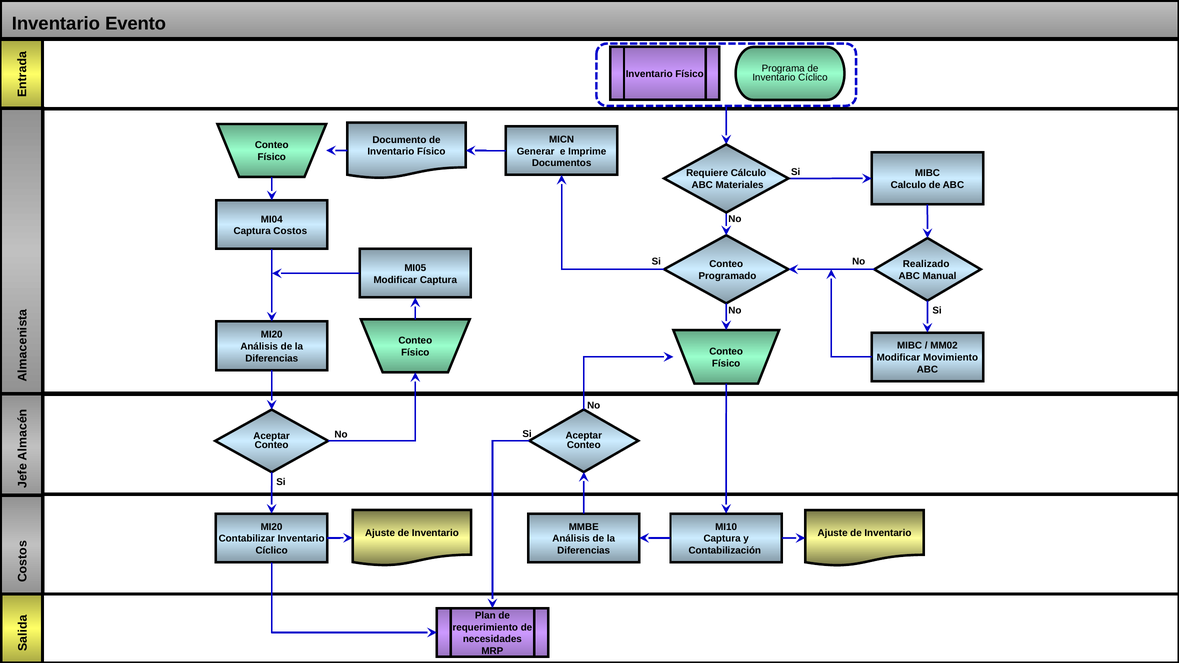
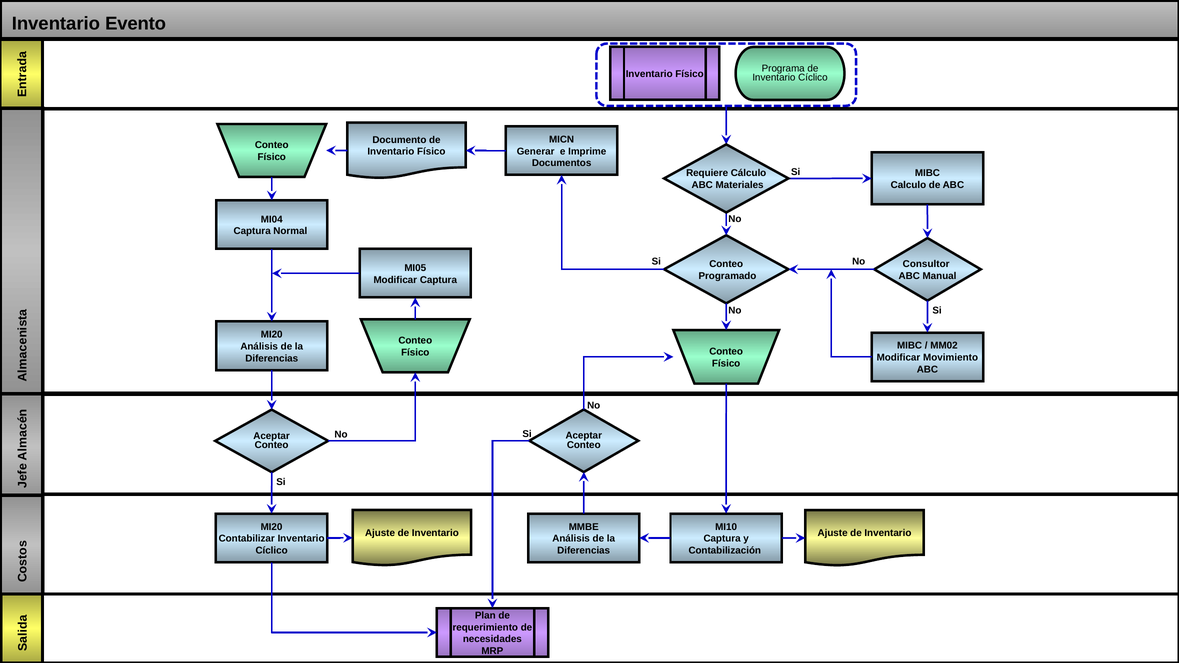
Costos: Costos -> Normal (290, 231)
Realizado: Realizado -> Consultor (926, 264)
